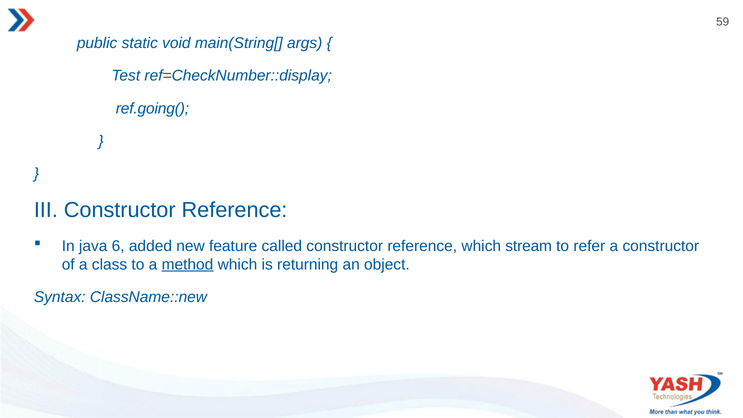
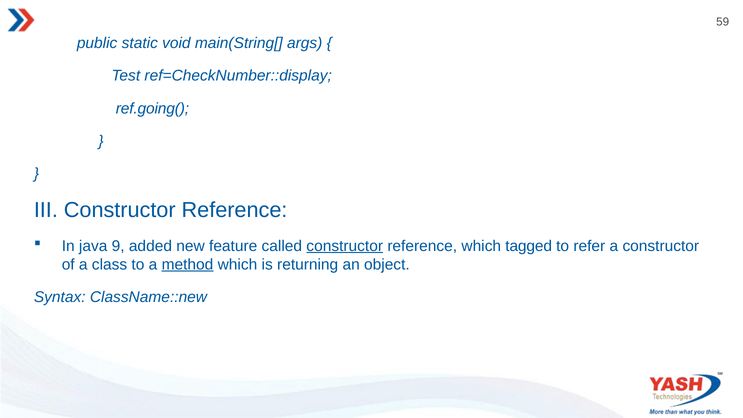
6: 6 -> 9 (118, 246)
constructor underline: none -> present (345, 246)
stream: stream -> tagged (529, 246)
